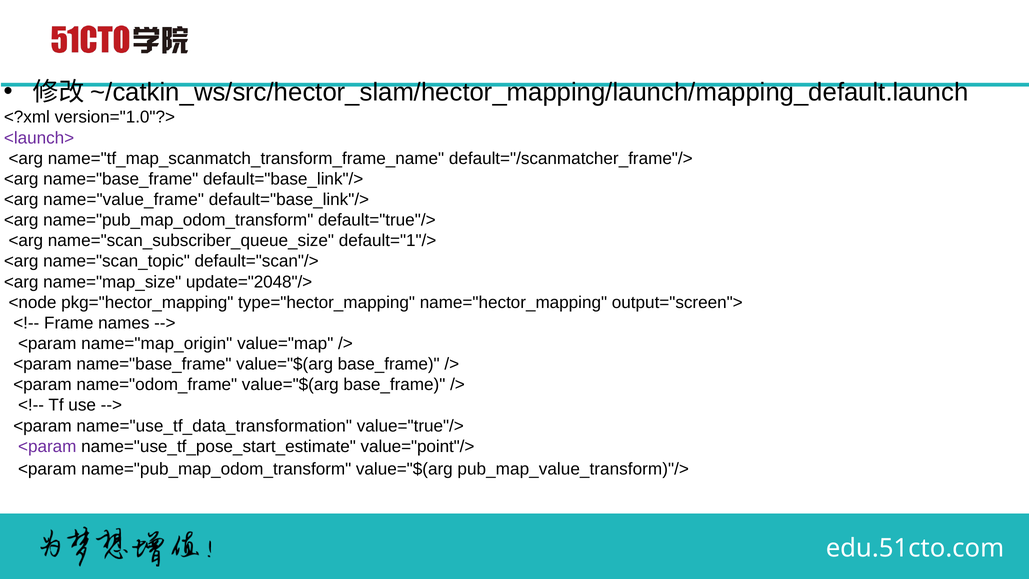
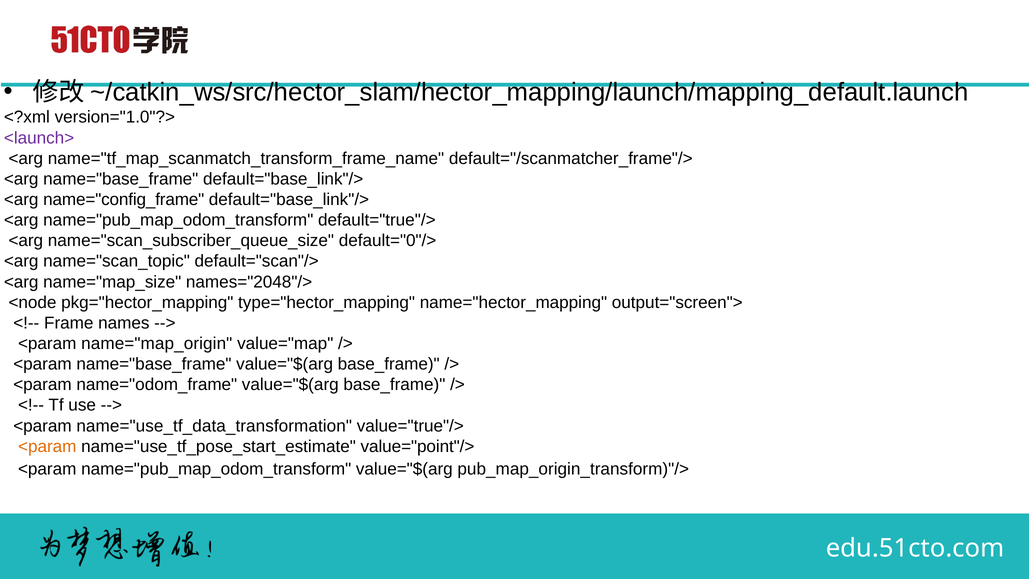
name="value_frame: name="value_frame -> name="config_frame (124, 199)
default="1"/>: default="1"/> -> default="0"/> (388, 241)
update="2048"/>: update="2048"/> -> names="2048"/> (249, 282)
<param colour: purple -> orange (47, 446)
pub_map_value_transform)"/>: pub_map_value_transform)"/> -> pub_map_origin_transform)"/> (573, 469)
